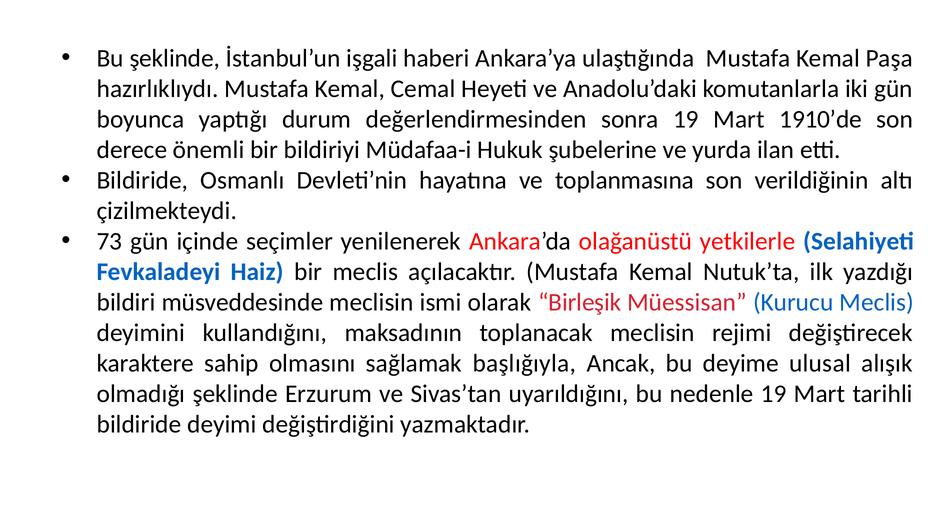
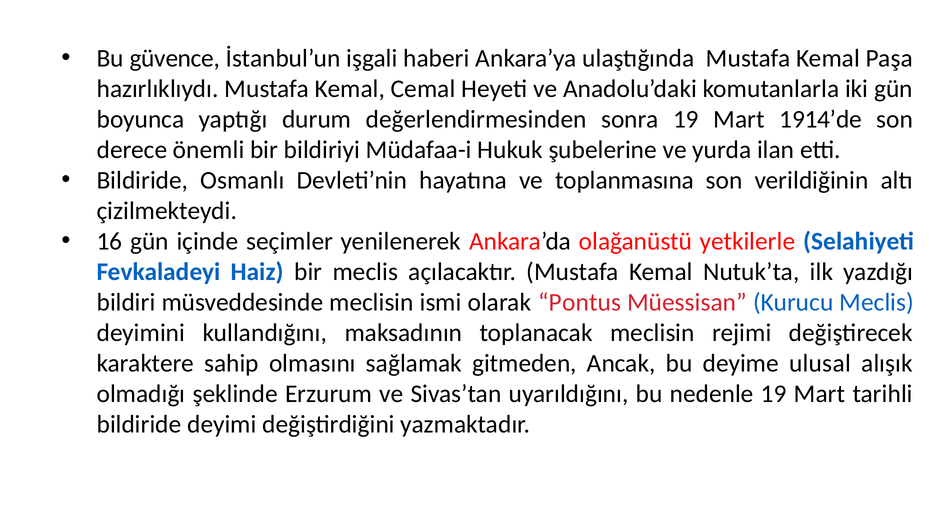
Bu şeklinde: şeklinde -> güvence (175, 58)
1910’de: 1910’de -> 1914’de (821, 119)
73: 73 -> 16 (109, 241)
Birleşik: Birleşik -> Pontus (580, 302)
başlığıyla: başlığıyla -> gitmeden (524, 363)
